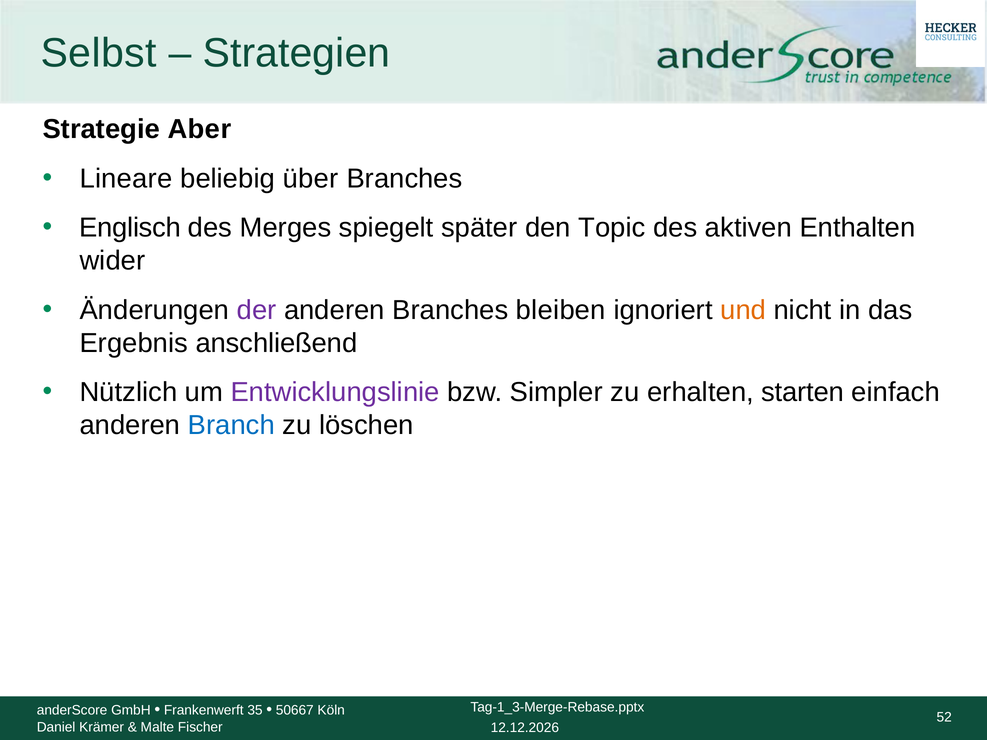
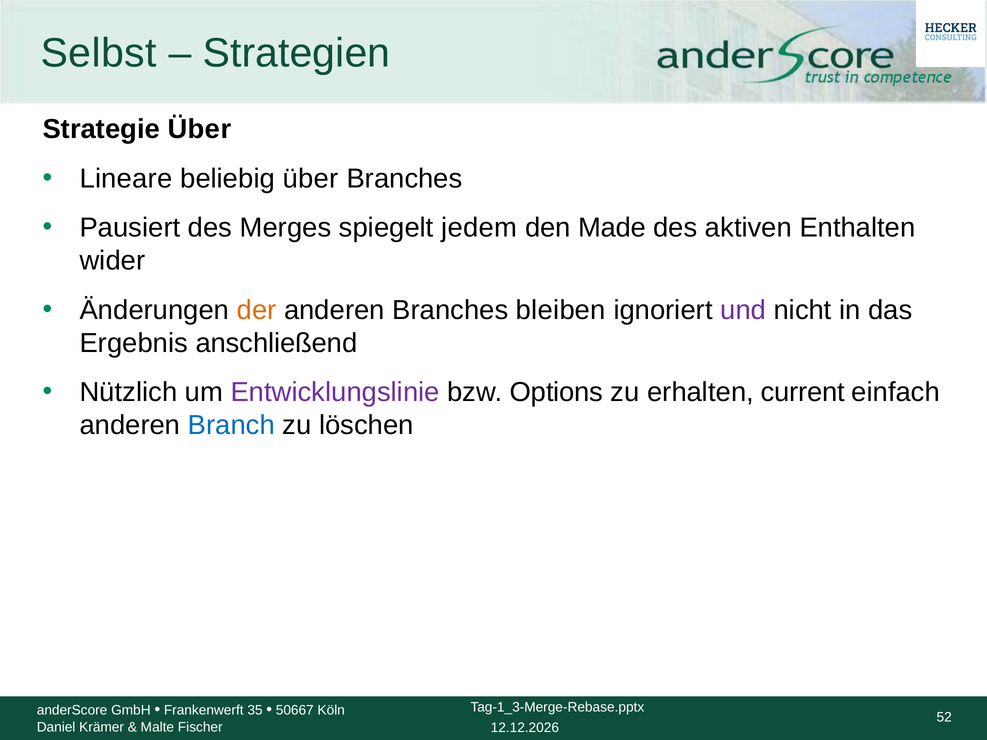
Strategie Aber: Aber -> Über (200, 129)
Englisch: Englisch -> Pausiert (130, 228)
später: später -> jedem (479, 228)
Topic: Topic -> Made (612, 228)
der colour: purple -> orange (257, 310)
und colour: orange -> purple (743, 310)
Simpler: Simpler -> Options (556, 392)
starten: starten -> current (803, 392)
